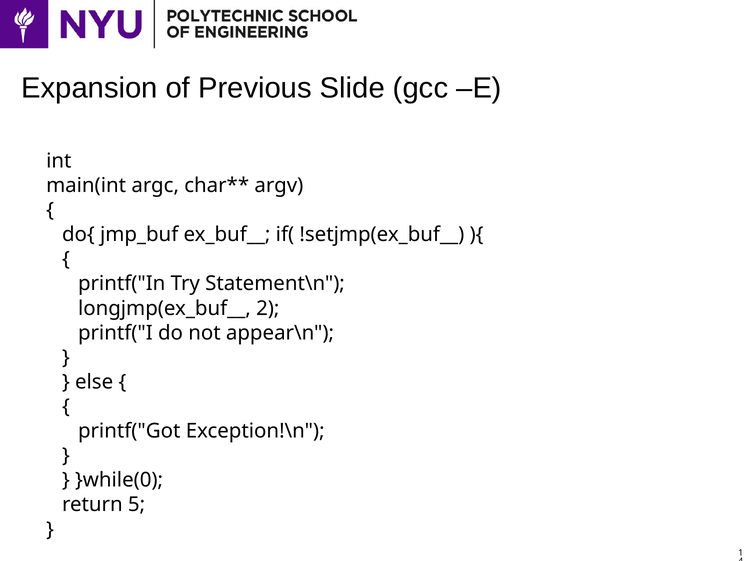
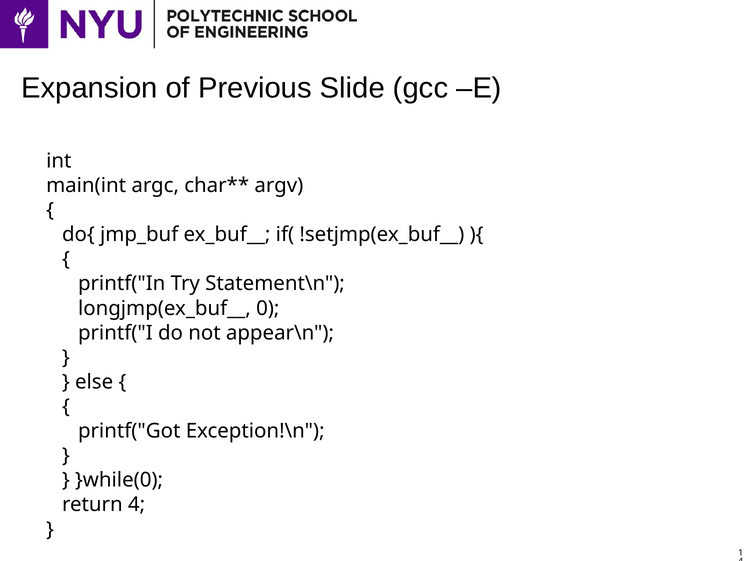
2: 2 -> 0 (268, 309)
return 5: 5 -> 4 (137, 505)
